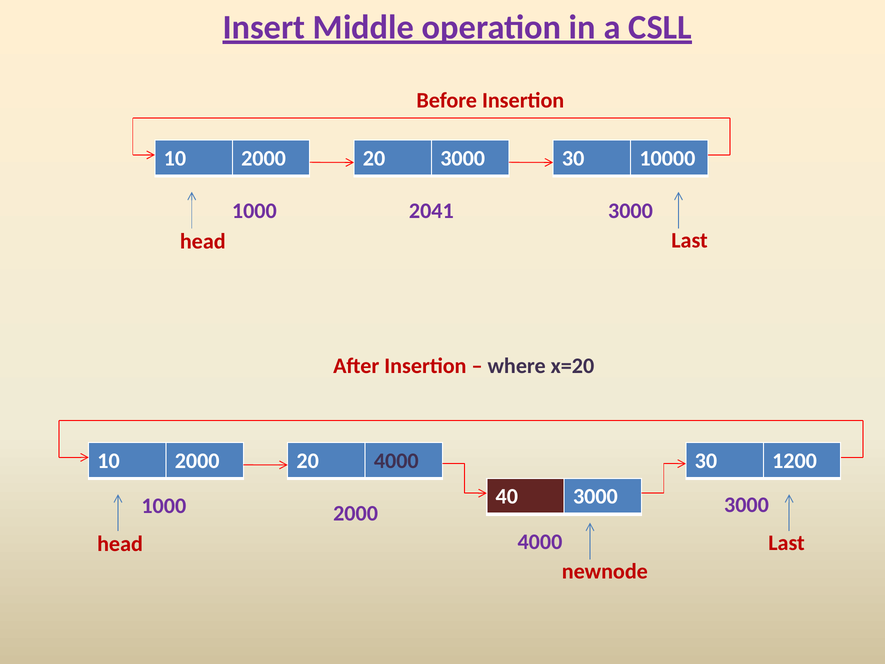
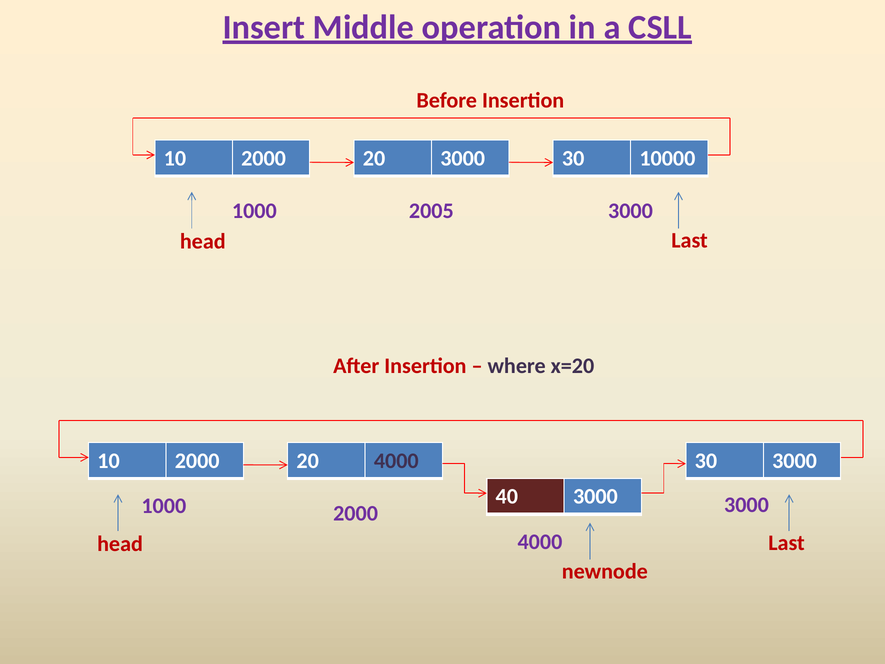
2041: 2041 -> 2005 (431, 211)
30 1200: 1200 -> 3000 (795, 461)
